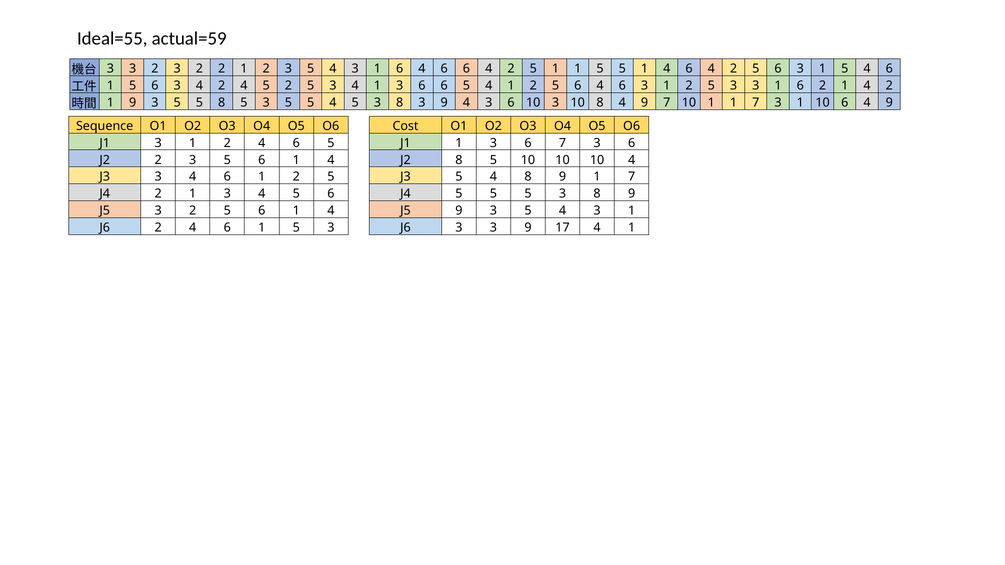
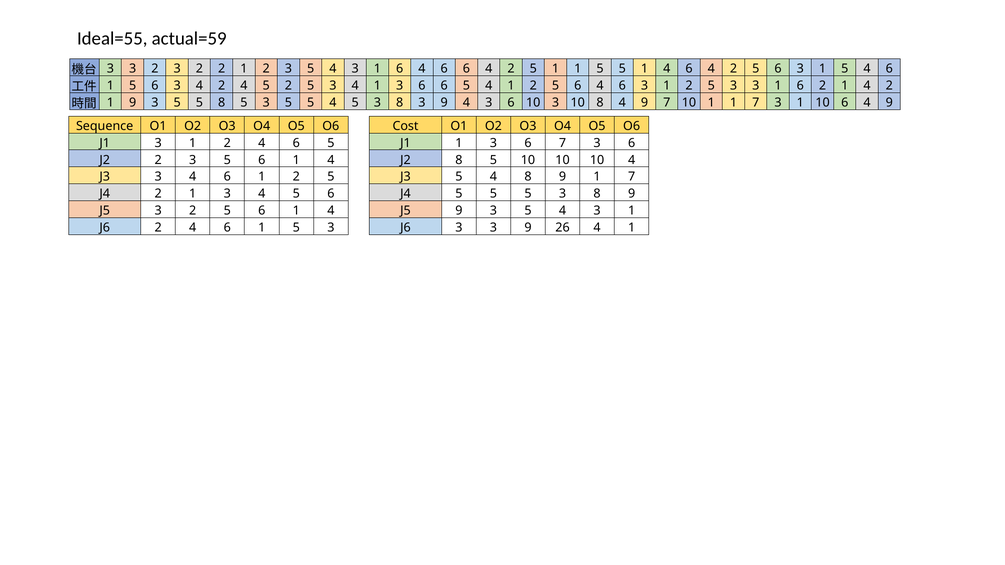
17: 17 -> 26 (563, 228)
